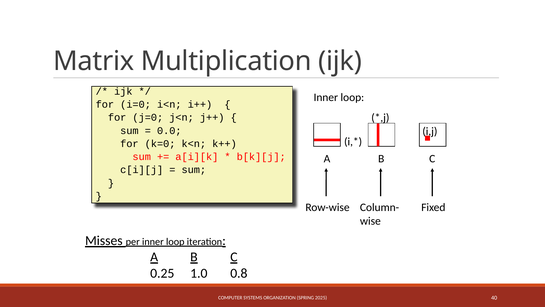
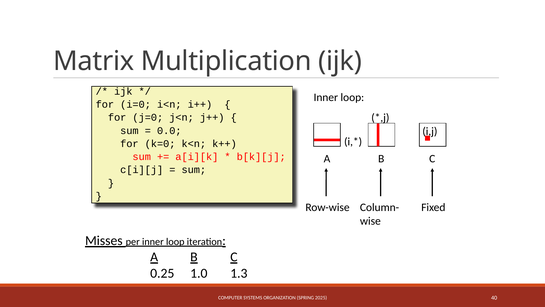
0.8: 0.8 -> 1.3 (239, 273)
